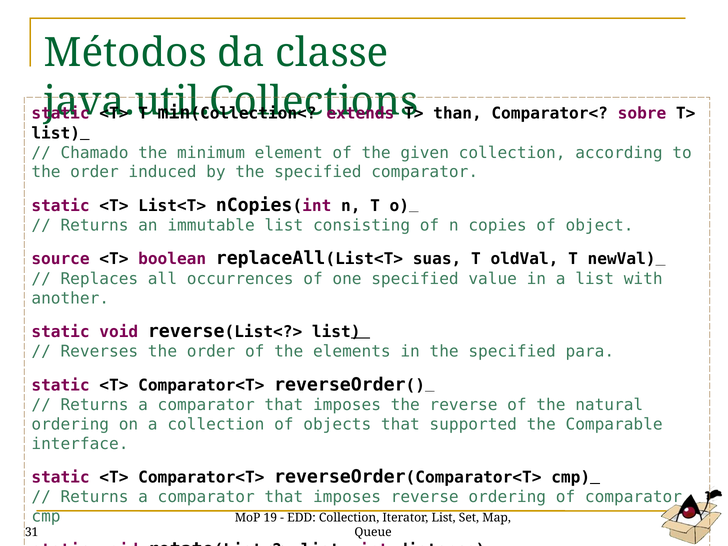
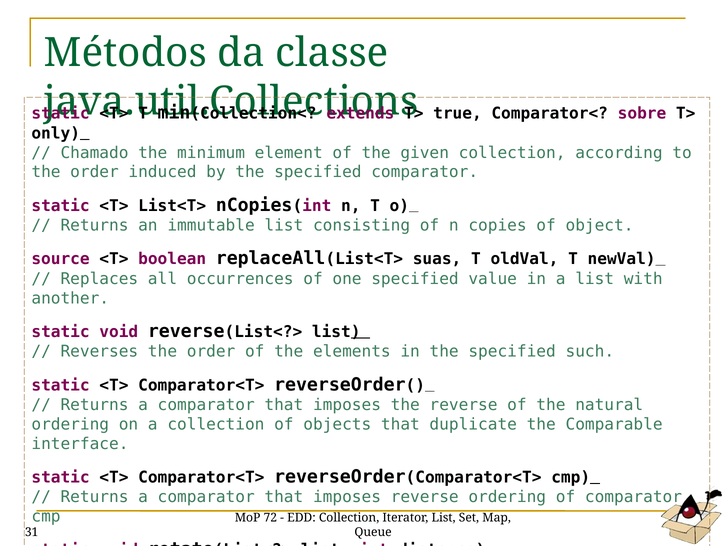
than: than -> true (457, 113)
list: list -> only (56, 133)
para: para -> such (590, 352)
supported: supported -> duplicate (473, 424)
19: 19 -> 72 (270, 518)
